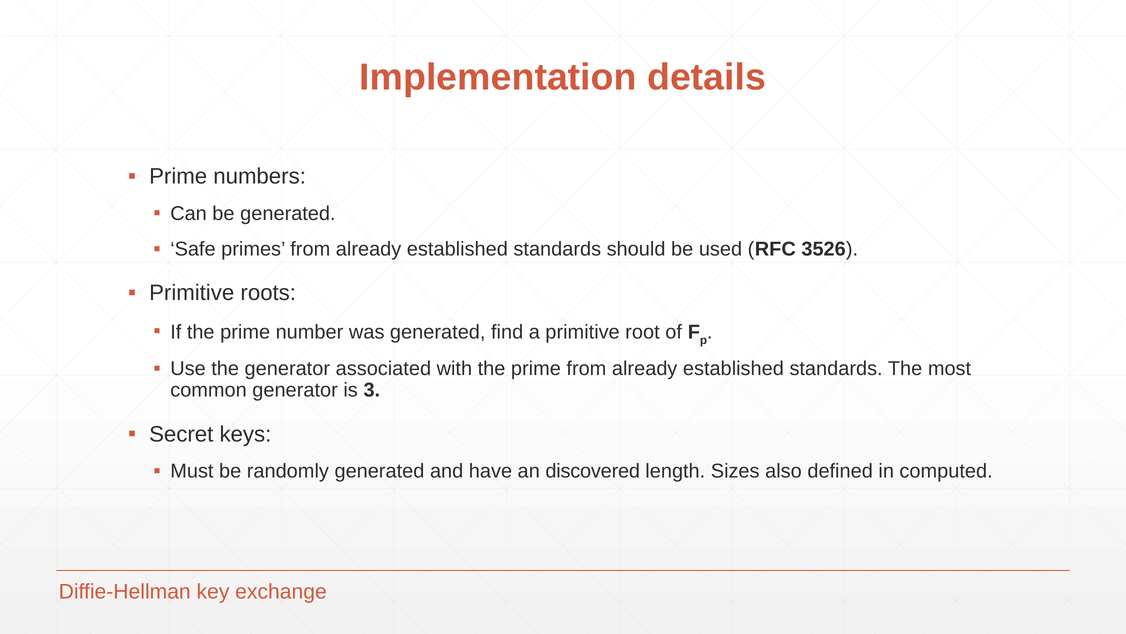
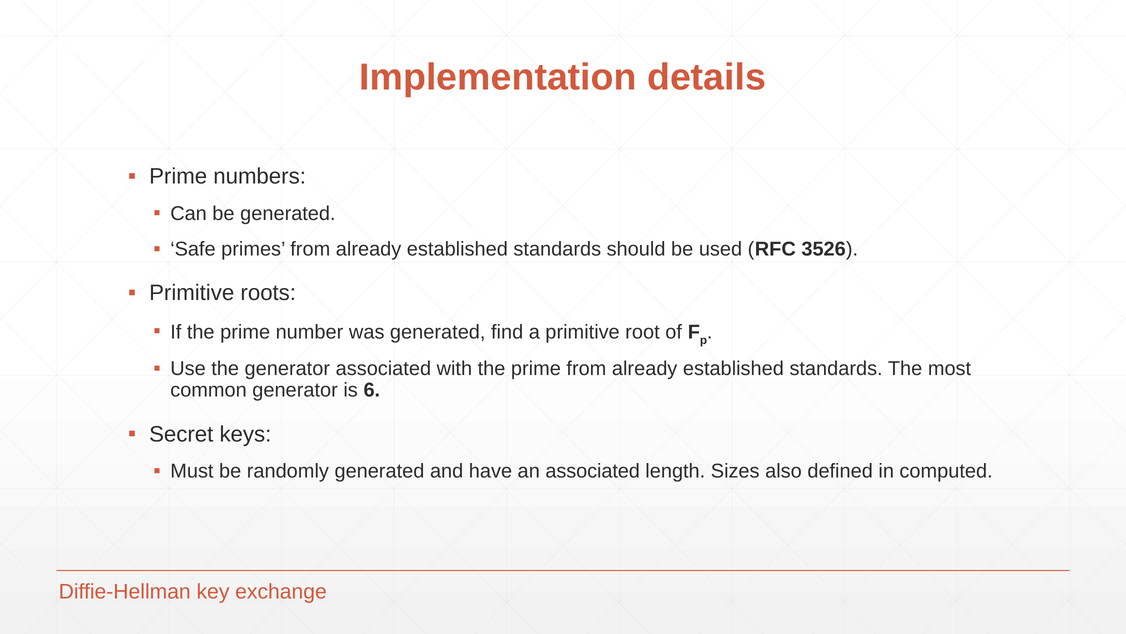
3: 3 -> 6 (372, 390)
an discovered: discovered -> associated (593, 471)
